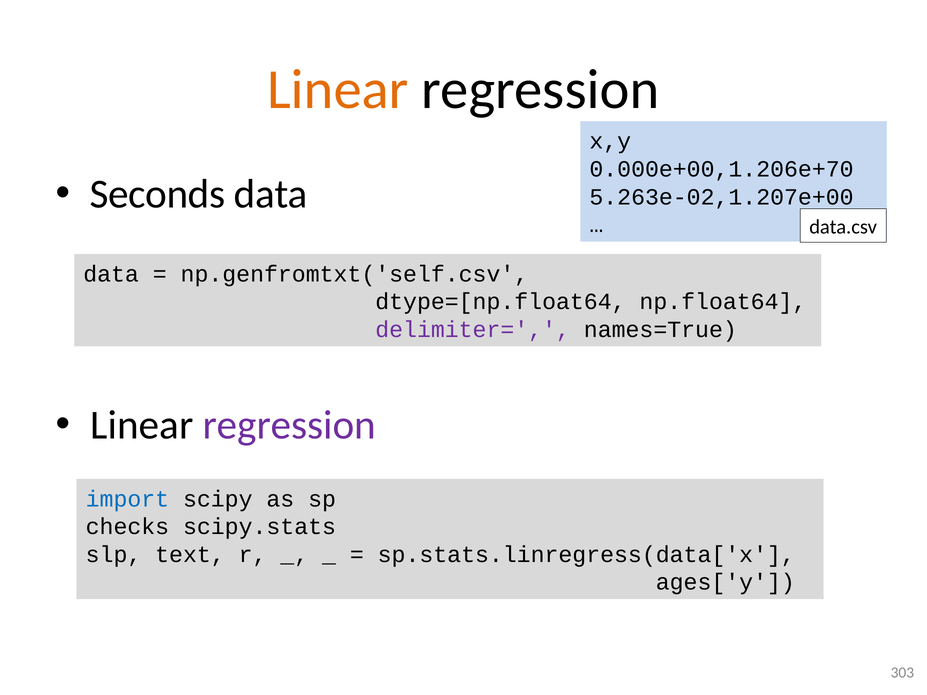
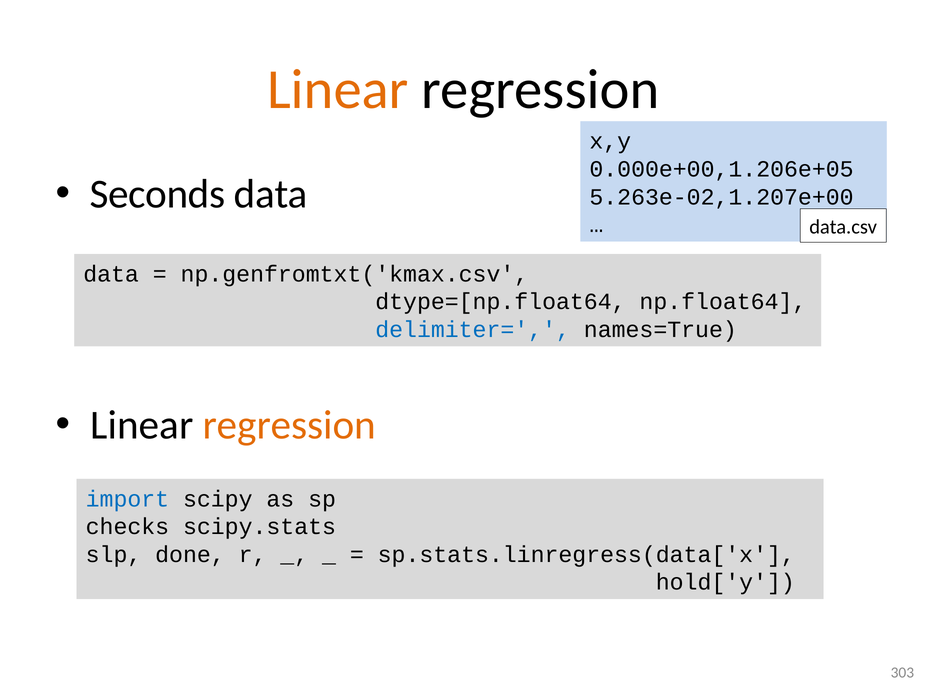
0.000e+00,1.206e+70: 0.000e+00,1.206e+70 -> 0.000e+00,1.206e+05 (722, 169)
np.genfromtxt('self.csv: np.genfromtxt('self.csv -> np.genfromtxt('kmax.csv (354, 274)
delimiter= colour: purple -> blue (473, 330)
regression colour: purple -> orange (289, 425)
text: text -> done (190, 555)
ages['y: ages['y -> hold['y (725, 582)
